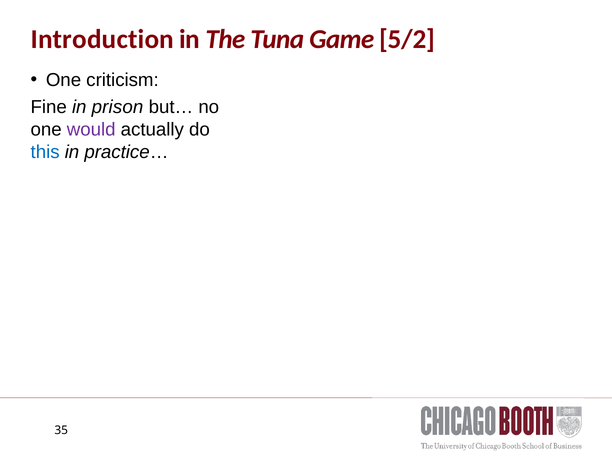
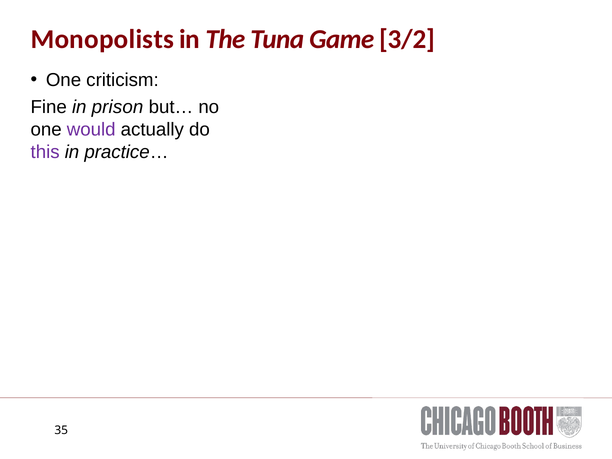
Introduction: Introduction -> Monopolists (102, 40)
5/2: 5/2 -> 3/2 (407, 40)
this colour: blue -> purple (45, 152)
